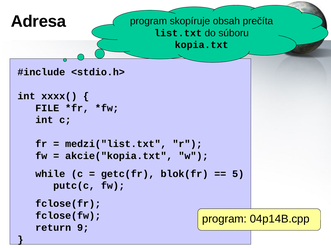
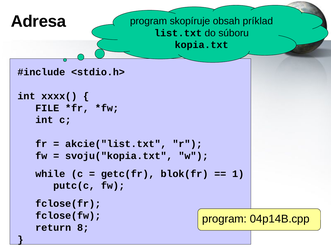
prečíta: prečíta -> príklad (258, 21)
medzi("list.txt: medzi("list.txt -> akcie("list.txt (116, 144)
akcie("kopia.txt: akcie("kopia.txt -> svoju("kopia.txt (119, 155)
5: 5 -> 1 (238, 173)
9: 9 -> 8 (83, 227)
